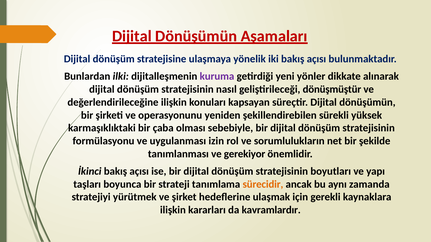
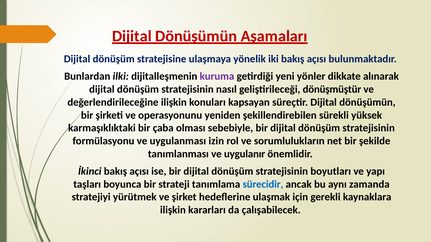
gerekiyor: gerekiyor -> uygulanır (245, 154)
sürecidir colour: orange -> blue (263, 184)
kavramlardır: kavramlardır -> çalışabilecek (271, 210)
